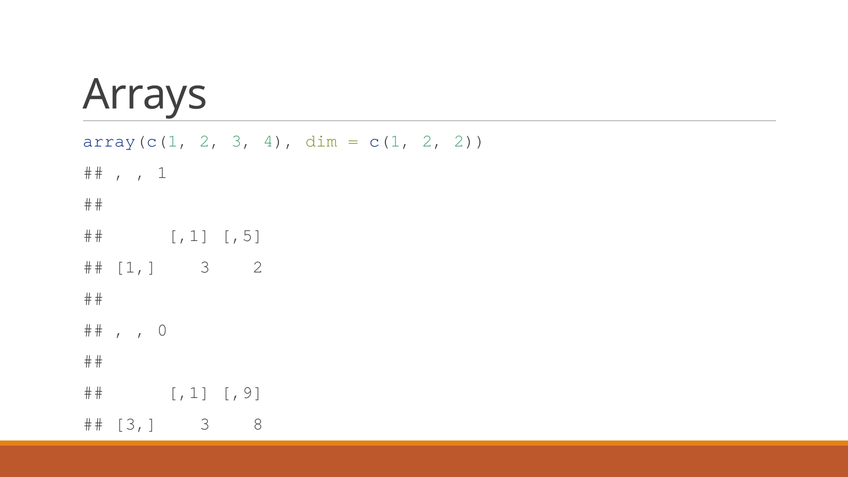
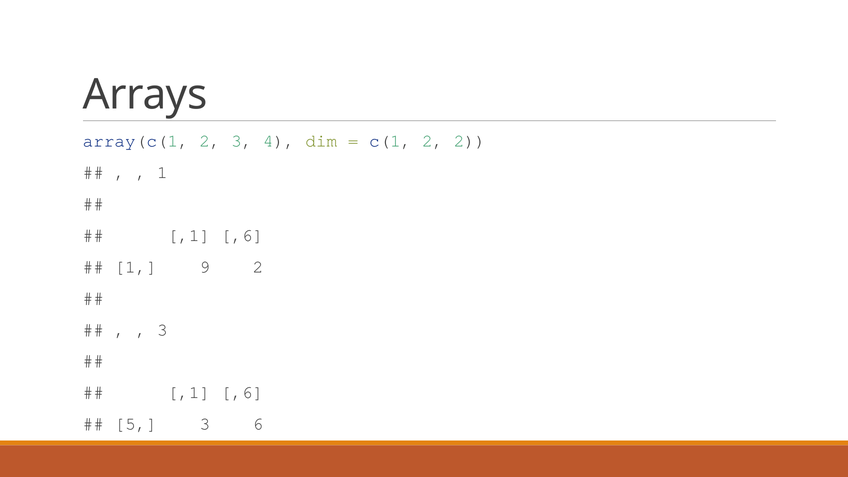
,5: ,5 -> ,6 (242, 235)
1 3: 3 -> 9 (205, 267)
0: 0 -> 3 (162, 330)
,9: ,9 -> ,6 (242, 393)
3: 3 -> 5 (136, 424)
8: 8 -> 6 (258, 424)
